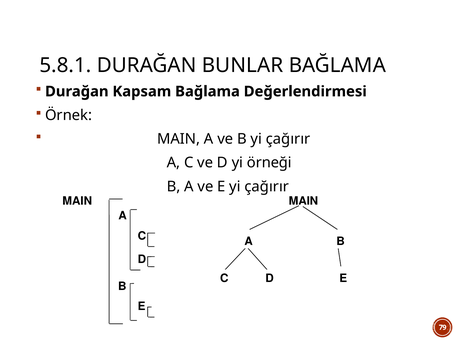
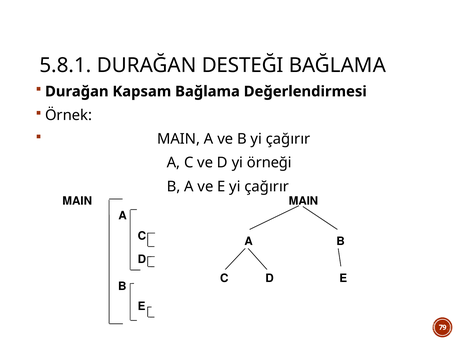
BUNLAR: BUNLAR -> DESTEĞI (243, 65)
